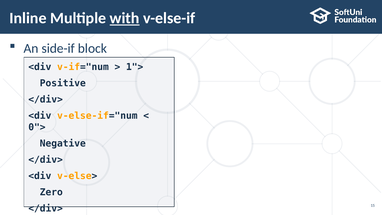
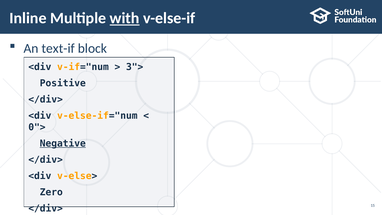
side-if: side-if -> text-if (58, 48)
1">: 1"> -> 3"> (135, 67)
Negative underline: none -> present (63, 143)
